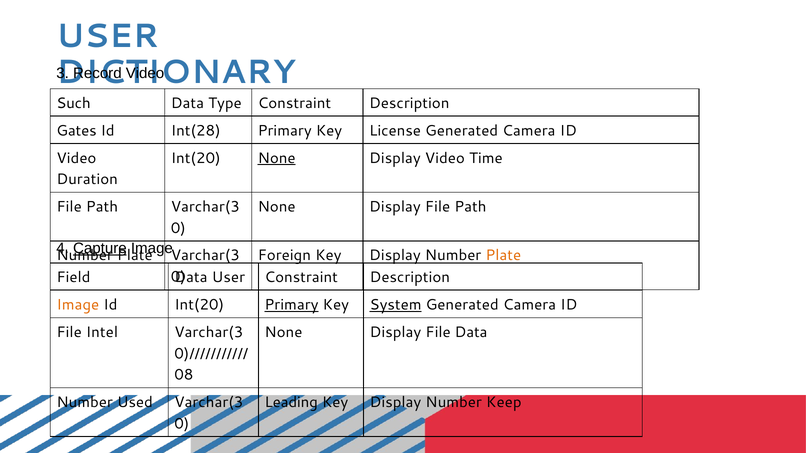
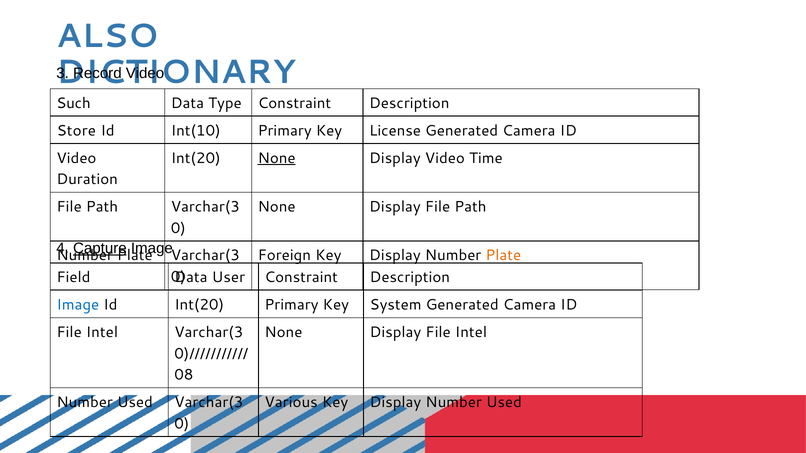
USER: USER -> ALSO (107, 36)
Gates: Gates -> Store (76, 131)
Int(28: Int(28 -> Int(10 (196, 131)
Image colour: orange -> blue (78, 305)
Primary underline: present -> none (291, 305)
System underline: present -> none (396, 305)
Display File Data: Data -> Intel (471, 333)
Leading: Leading -> Various (291, 403)
Display Number Keep: Keep -> Used (504, 403)
